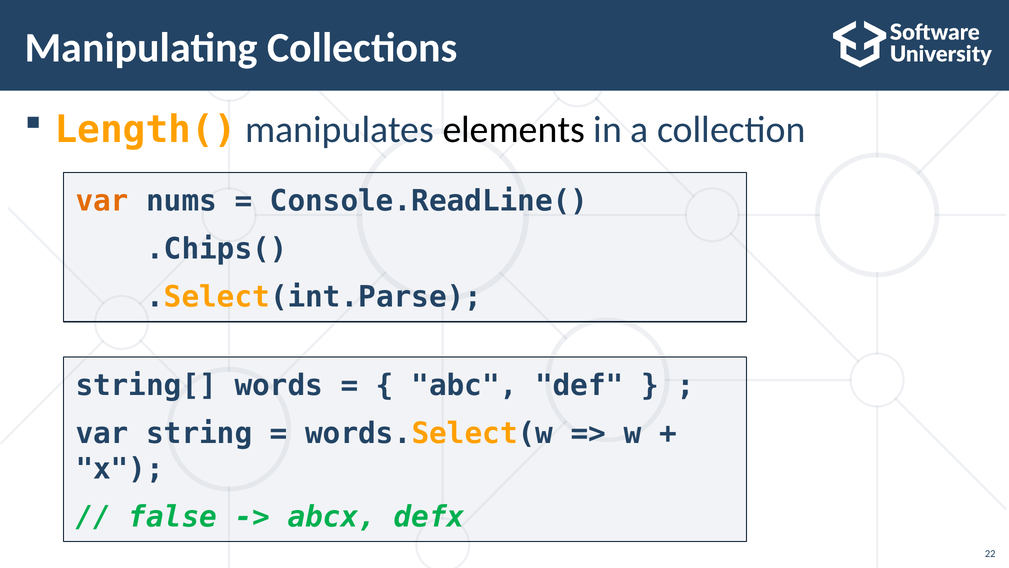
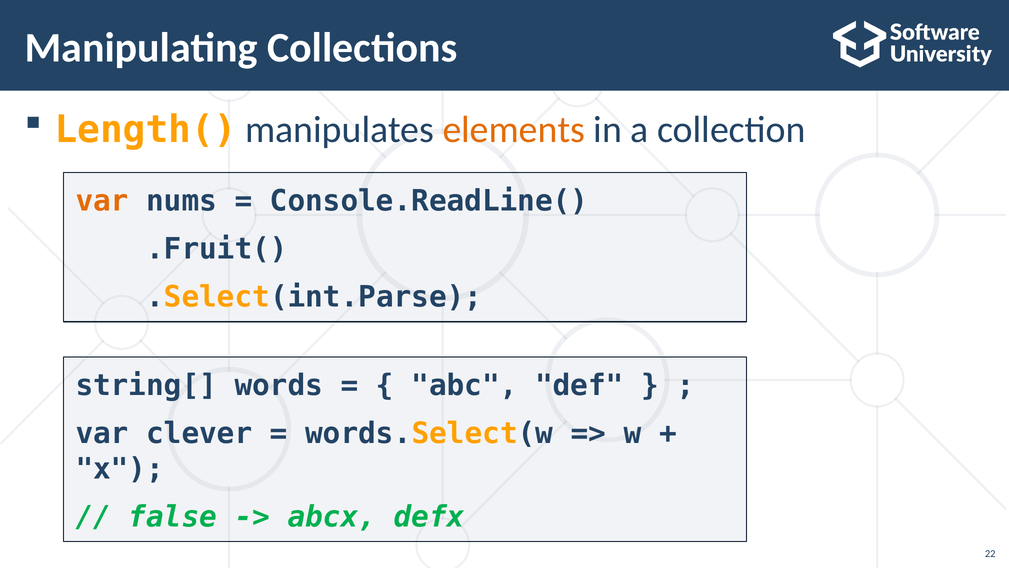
elements colour: black -> orange (514, 130)
.Chips(: .Chips( -> .Fruit( (217, 249)
string: string -> clever (199, 433)
